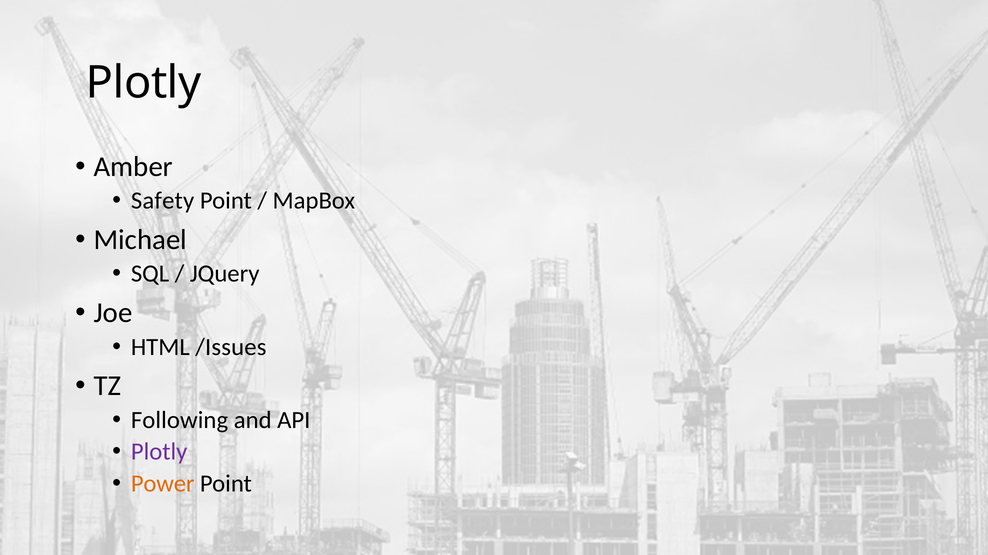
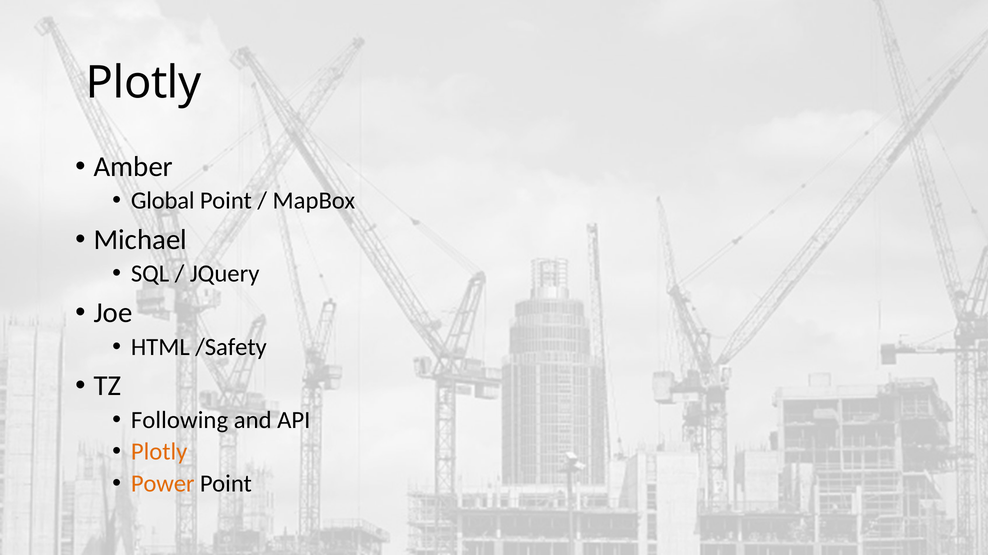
Safety: Safety -> Global (163, 201)
/Issues: /Issues -> /Safety (231, 347)
Plotly colour: purple -> orange (159, 452)
